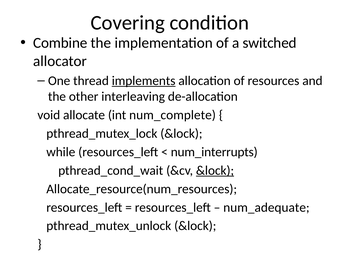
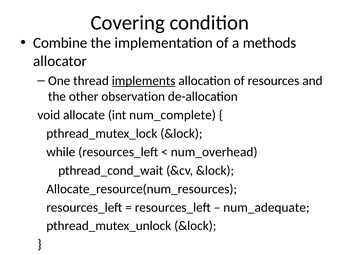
switched: switched -> methods (270, 43)
interleaving: interleaving -> observation (133, 96)
num_interrupts: num_interrupts -> num_overhead (214, 152)
&lock underline: present -> none (215, 170)
